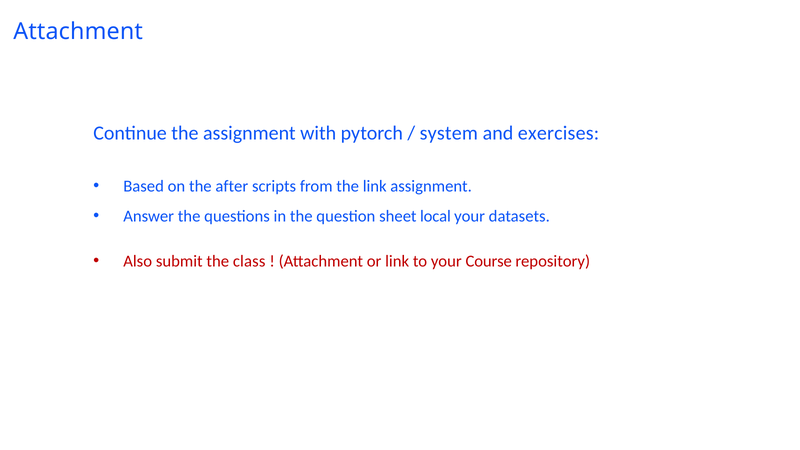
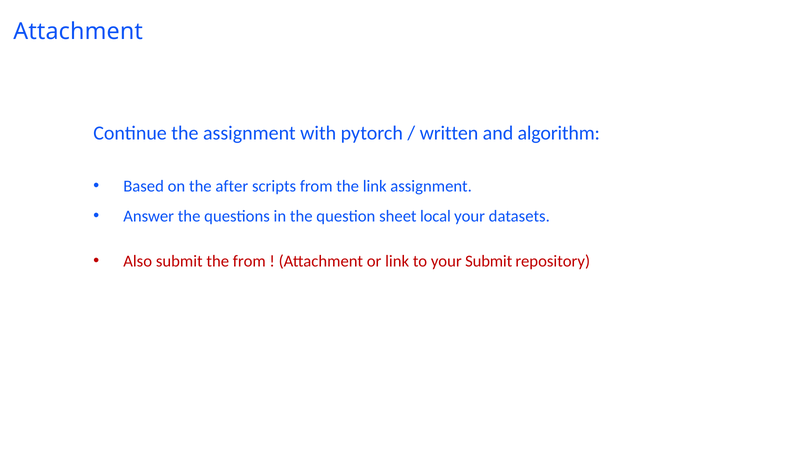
system: system -> written (449, 133)
exercises: exercises -> algorithm (559, 133)
the class: class -> from (249, 261)
your Course: Course -> Submit (489, 261)
